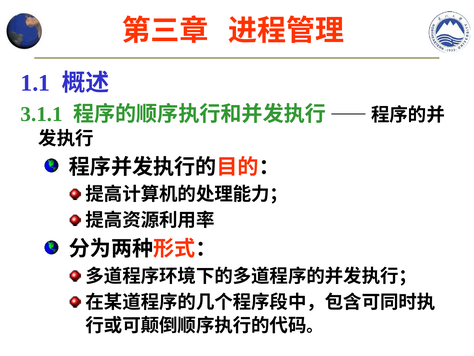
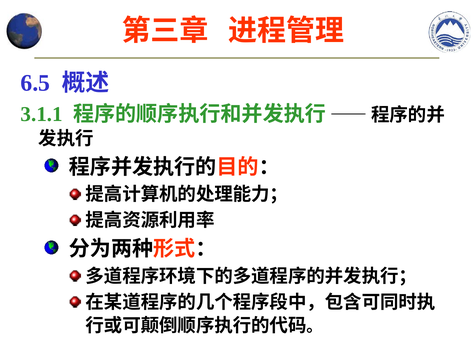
1.1: 1.1 -> 6.5 (35, 83)
